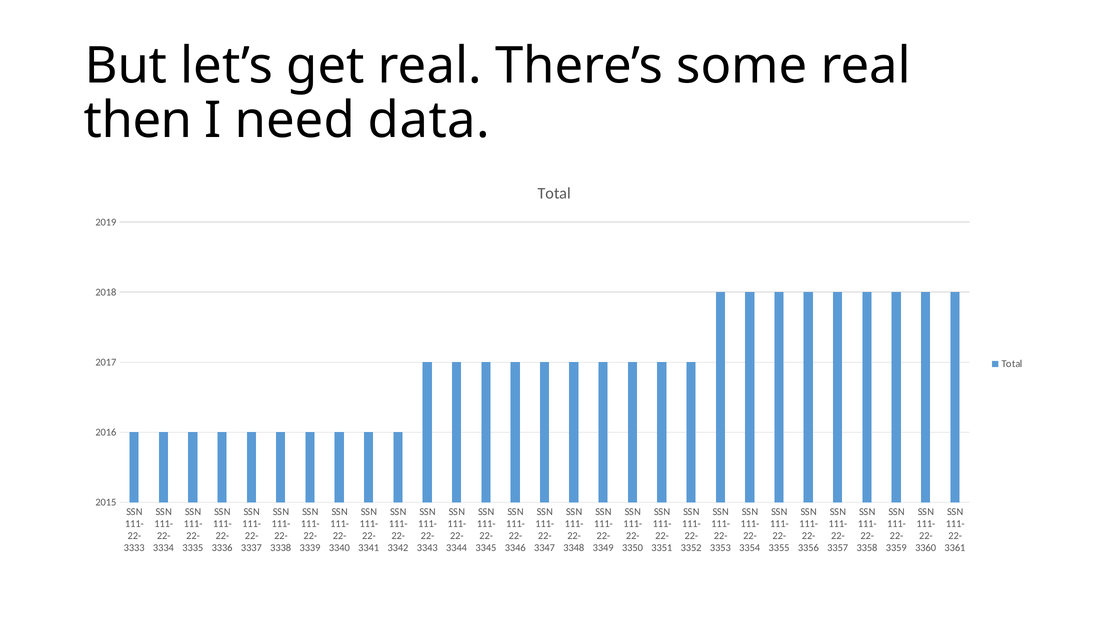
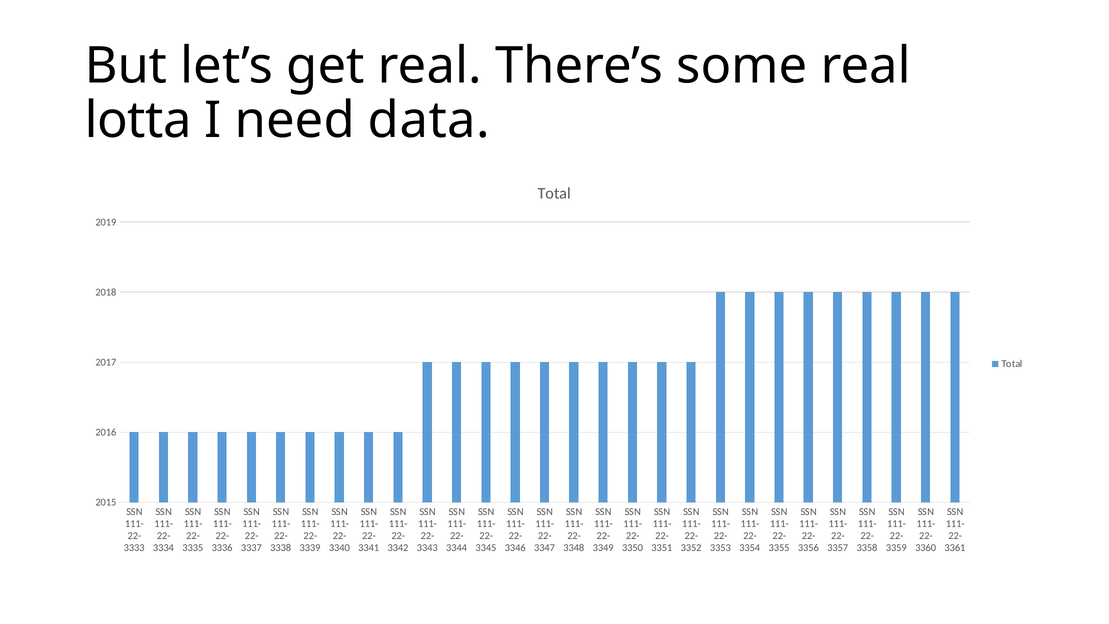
then: then -> lotta (138, 121)
